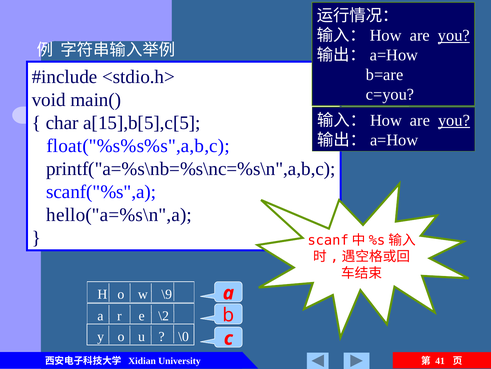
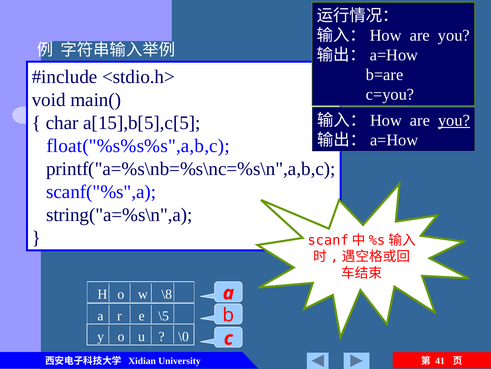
you underline: present -> none (454, 35)
hello("a=%s\n",a: hello("a=%s\n",a -> string("a=%s\n",a (119, 214)
\9: \9 -> \8 (167, 294)
\2: \2 -> \5 (164, 315)
